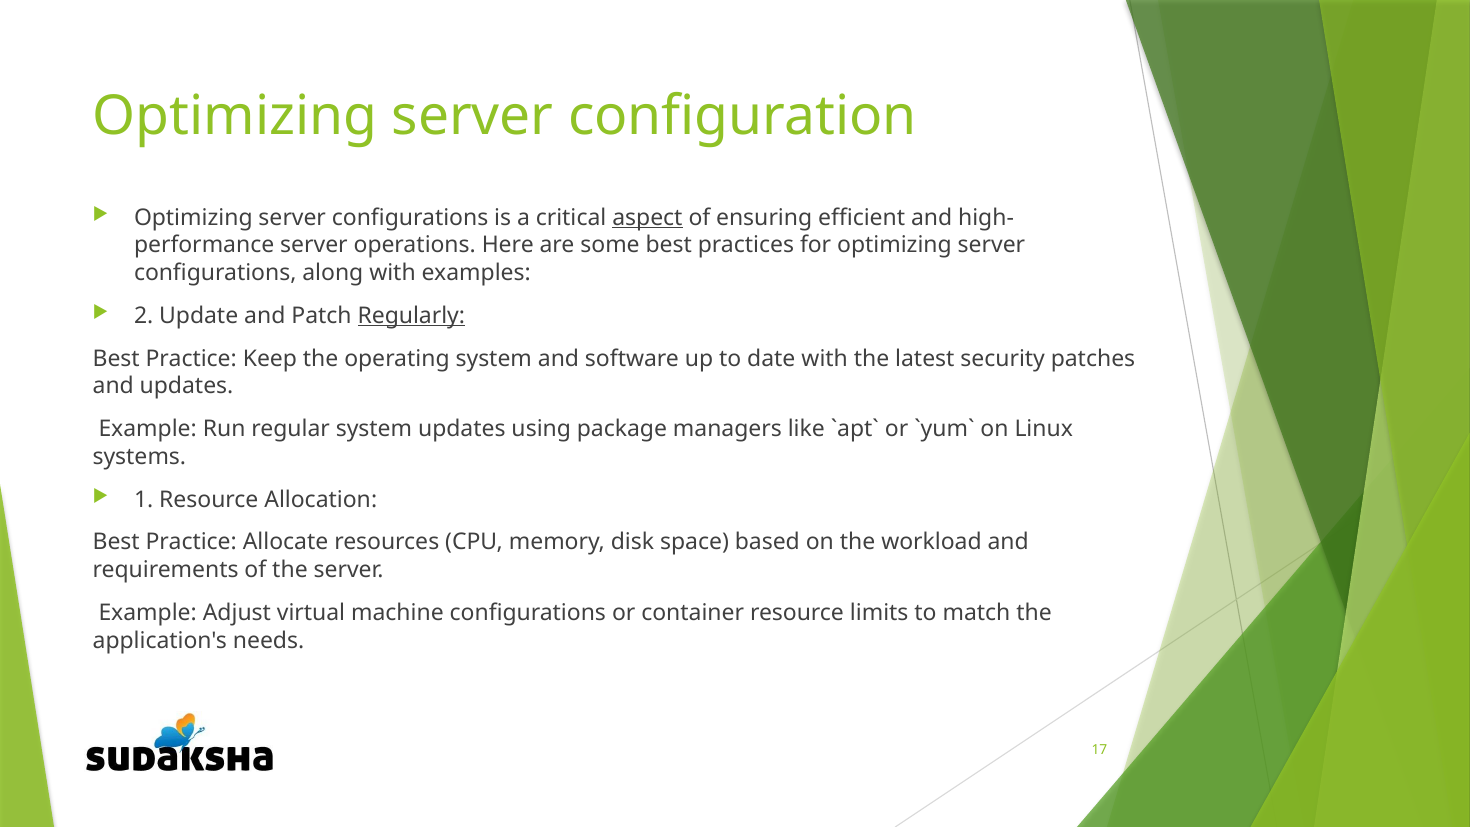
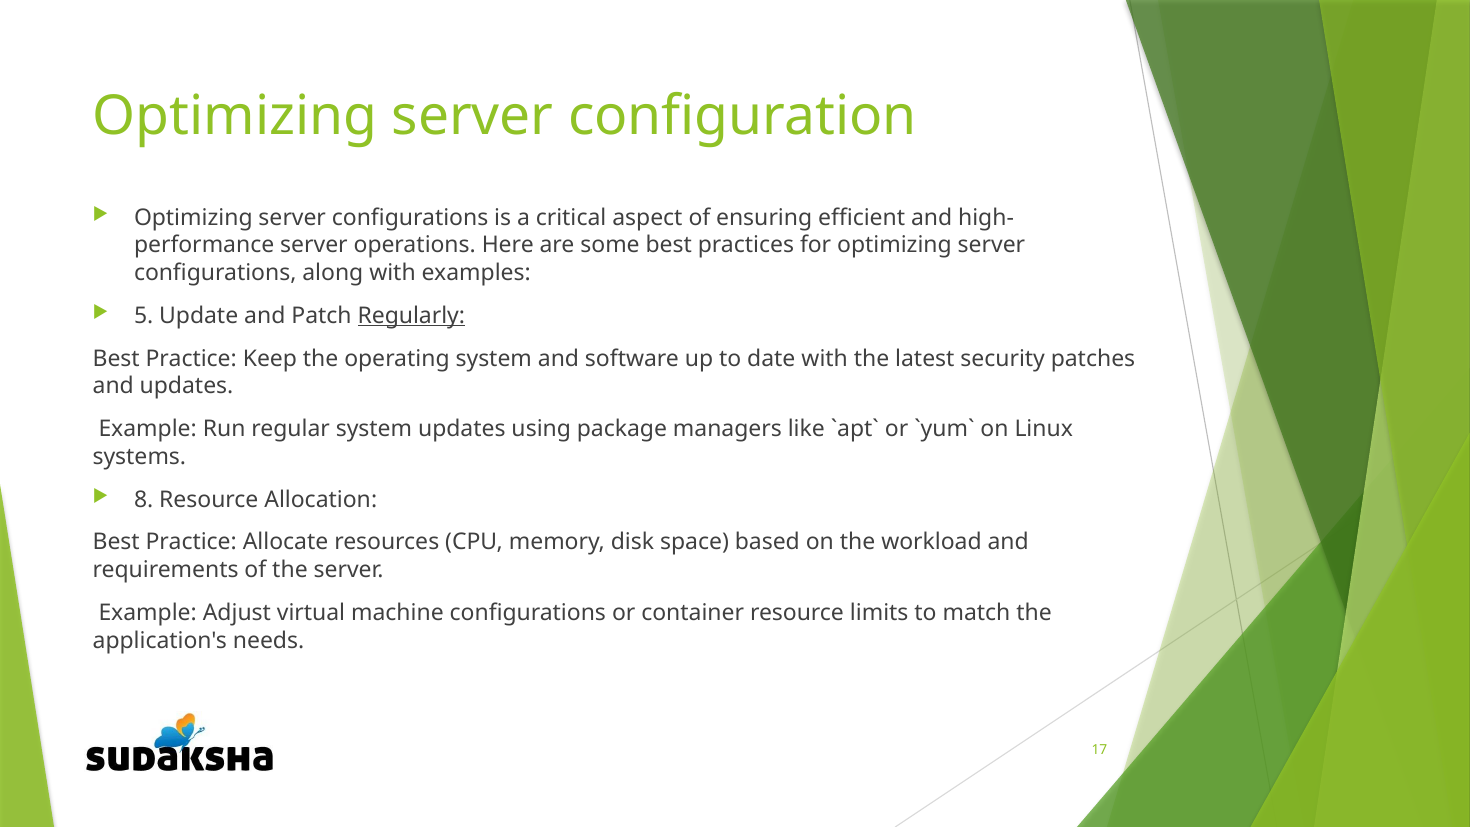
aspect underline: present -> none (647, 218)
2: 2 -> 5 (144, 316)
1: 1 -> 8 (144, 499)
